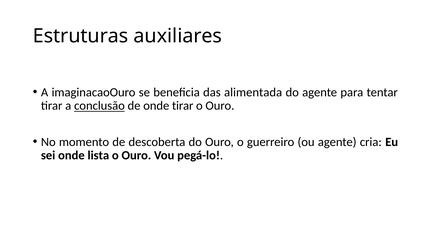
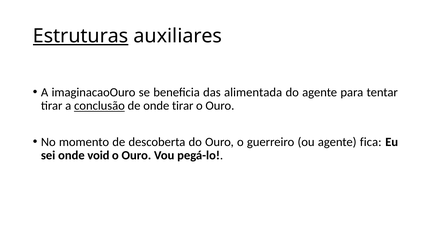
Estruturas underline: none -> present (81, 36)
cria: cria -> fica (371, 142)
lista: lista -> void (98, 156)
